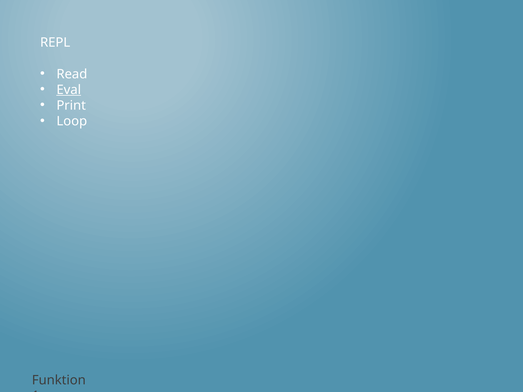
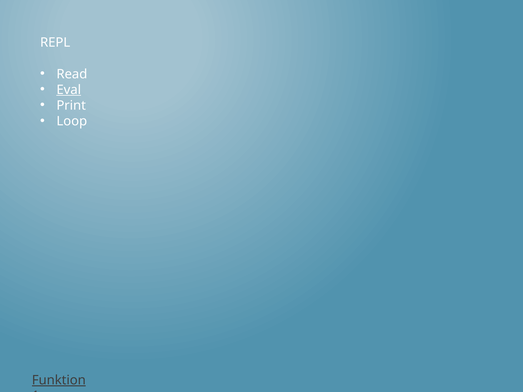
Funktion underline: none -> present (59, 380)
